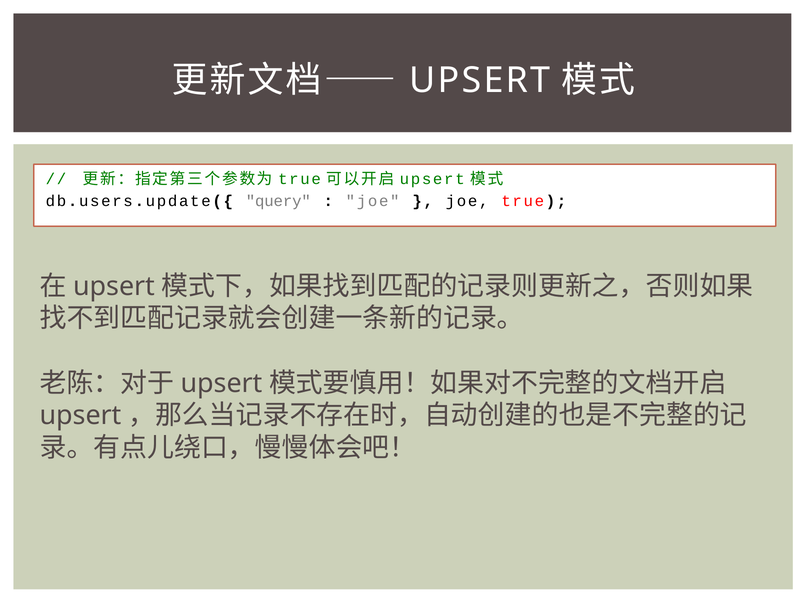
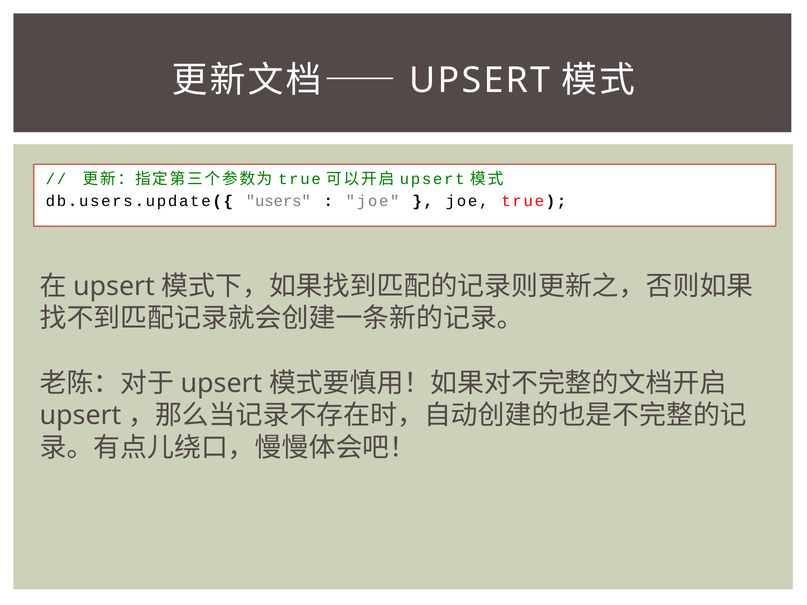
query: query -> users (278, 201)
